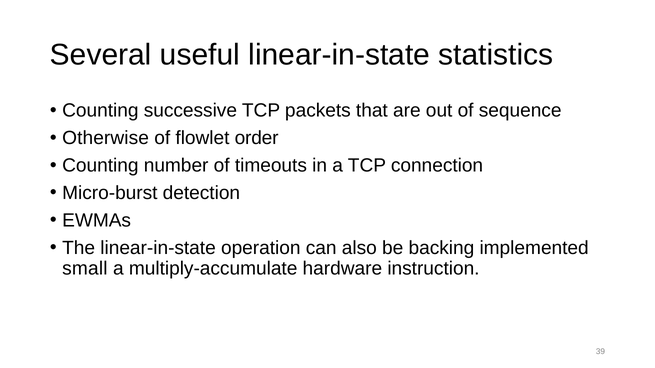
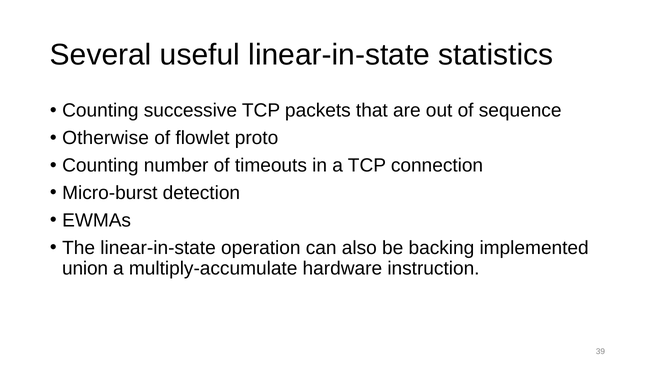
order: order -> proto (257, 138)
small: small -> union (85, 269)
